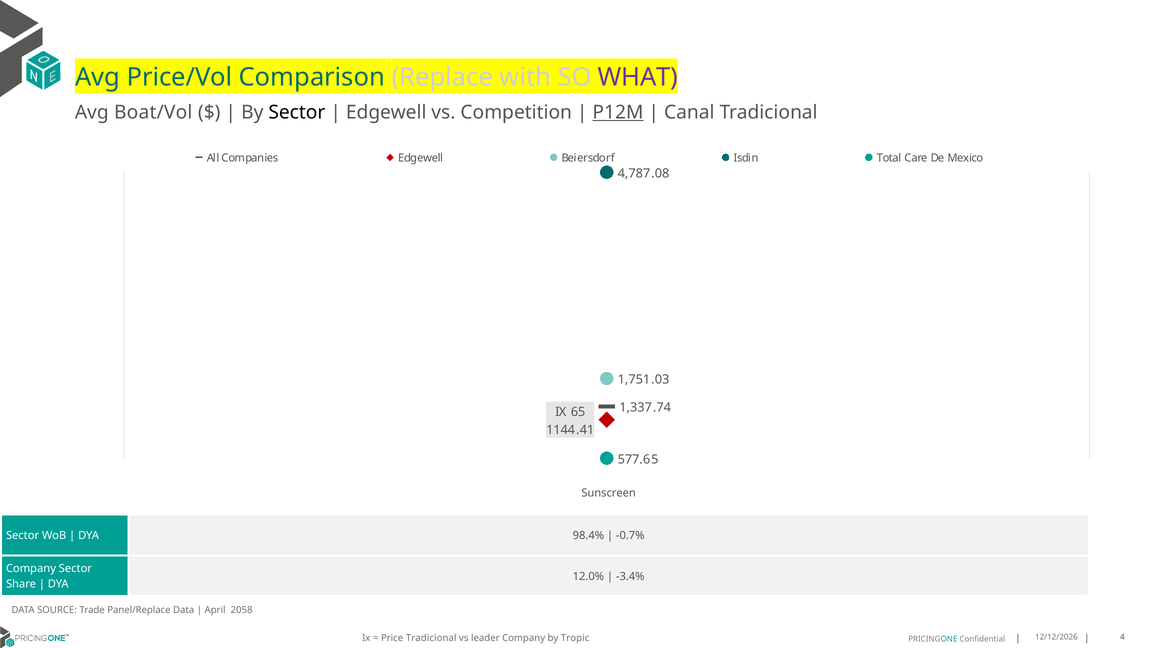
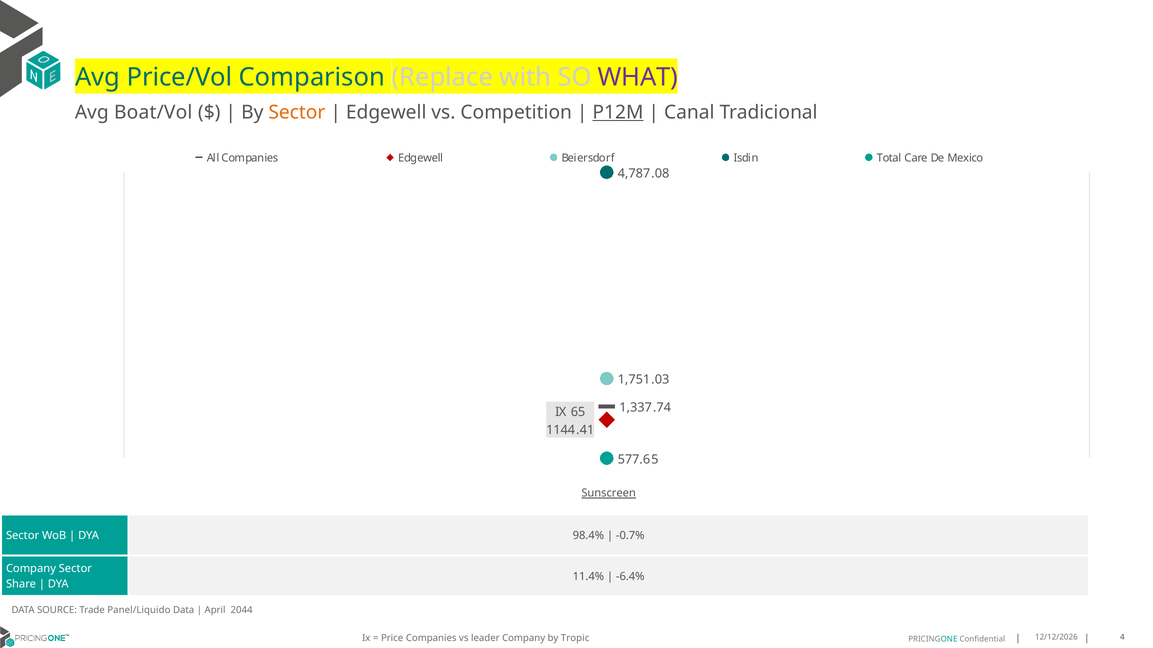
Sector colour: black -> orange (297, 112)
Sunscreen underline: none -> present (609, 494)
12.0%: 12.0% -> 11.4% (588, 577)
-3.4%: -3.4% -> -6.4% (630, 577)
Panel/Replace: Panel/Replace -> Panel/Liquido (139, 611)
2058: 2058 -> 2044 (242, 611)
Price Tradicional: Tradicional -> Companies (431, 638)
